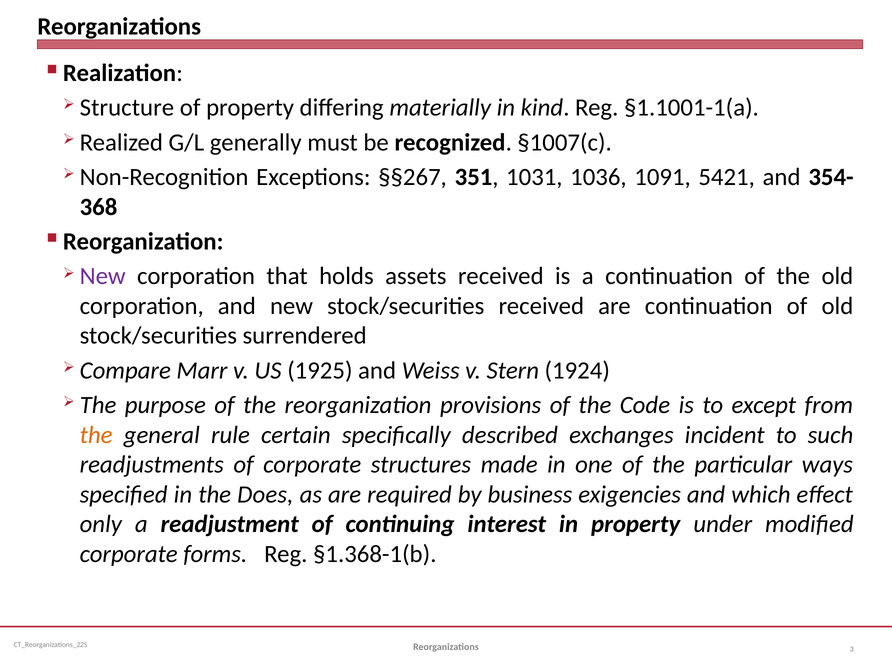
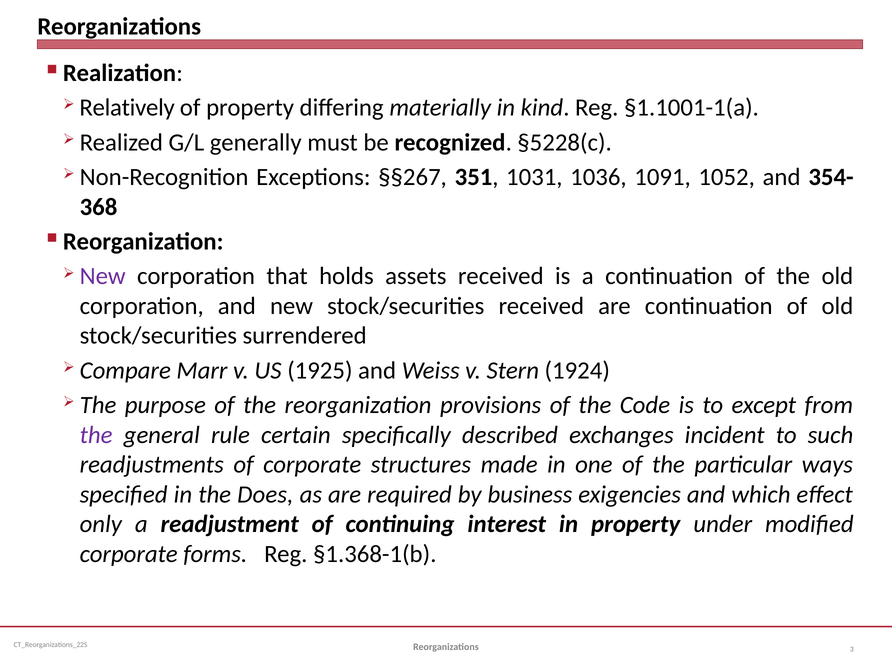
Structure: Structure -> Relatively (127, 108)
§1007(c: §1007(c -> §5228(c (565, 142)
5421: 5421 -> 1052 (727, 177)
the colour: orange -> purple (96, 435)
